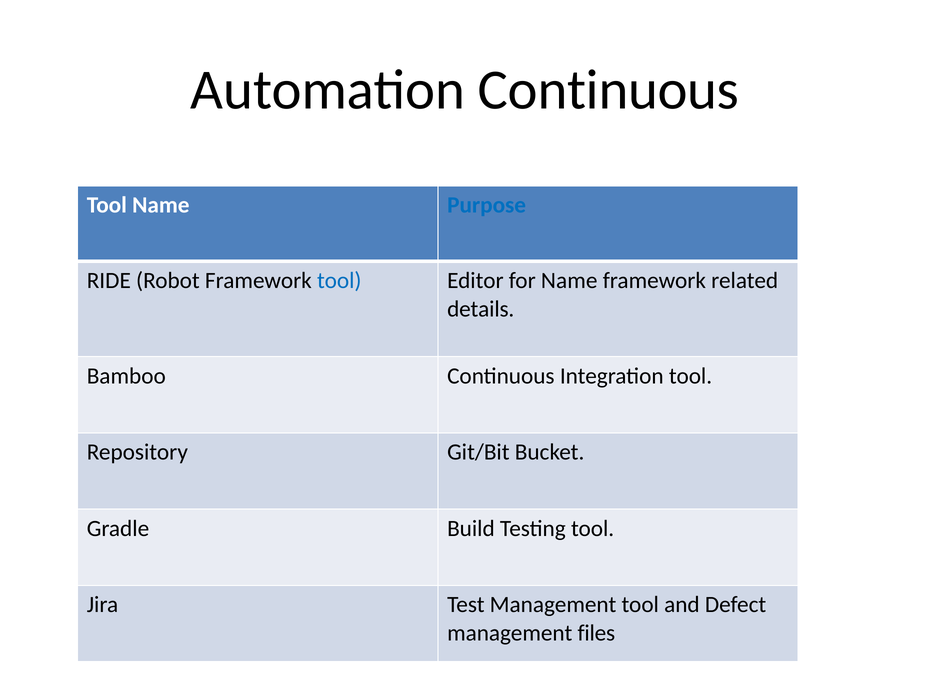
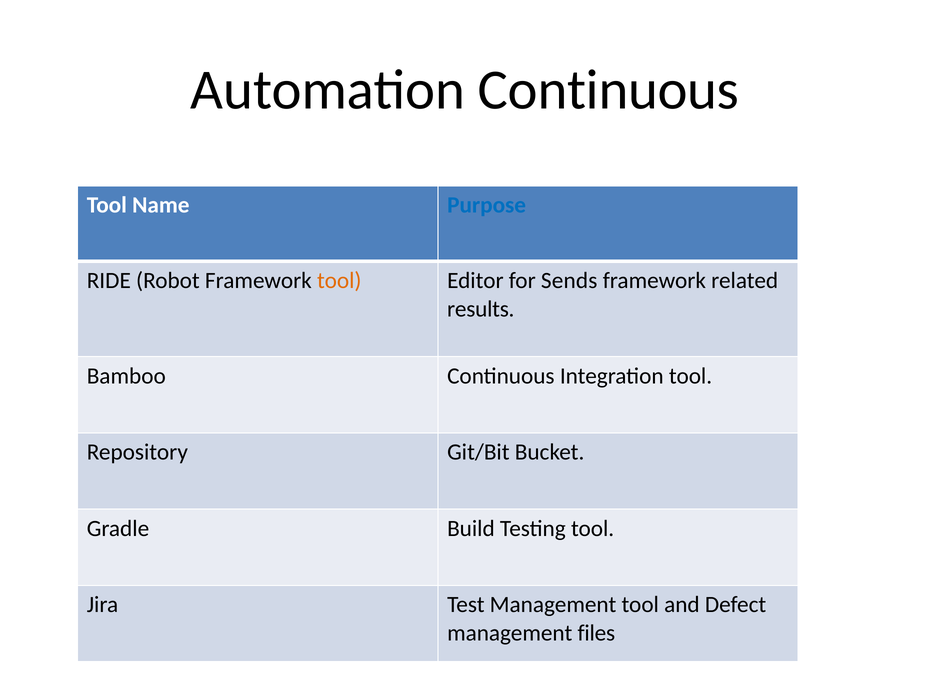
tool colour: blue -> orange (339, 280)
for Name: Name -> Sends (569, 280)
details: details -> results (481, 309)
